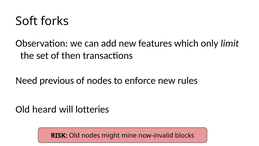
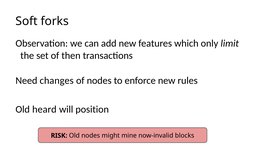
previous: previous -> changes (57, 80)
lotteries: lotteries -> position (92, 109)
